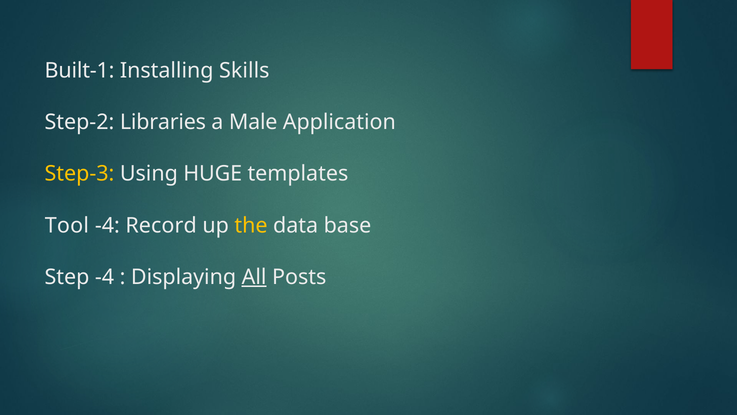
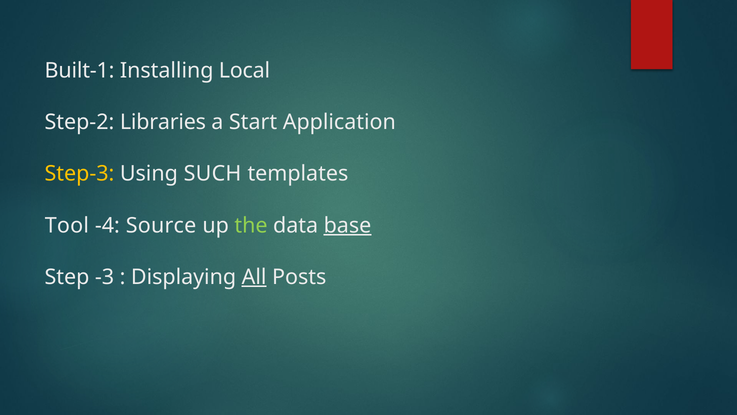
Skills: Skills -> Local (244, 70)
Male: Male -> Start (253, 122)
HUGE: HUGE -> SUCH (213, 174)
Record: Record -> Source (161, 225)
the colour: yellow -> light green (251, 225)
base underline: none -> present (347, 225)
Step -4: -4 -> -3 (105, 277)
